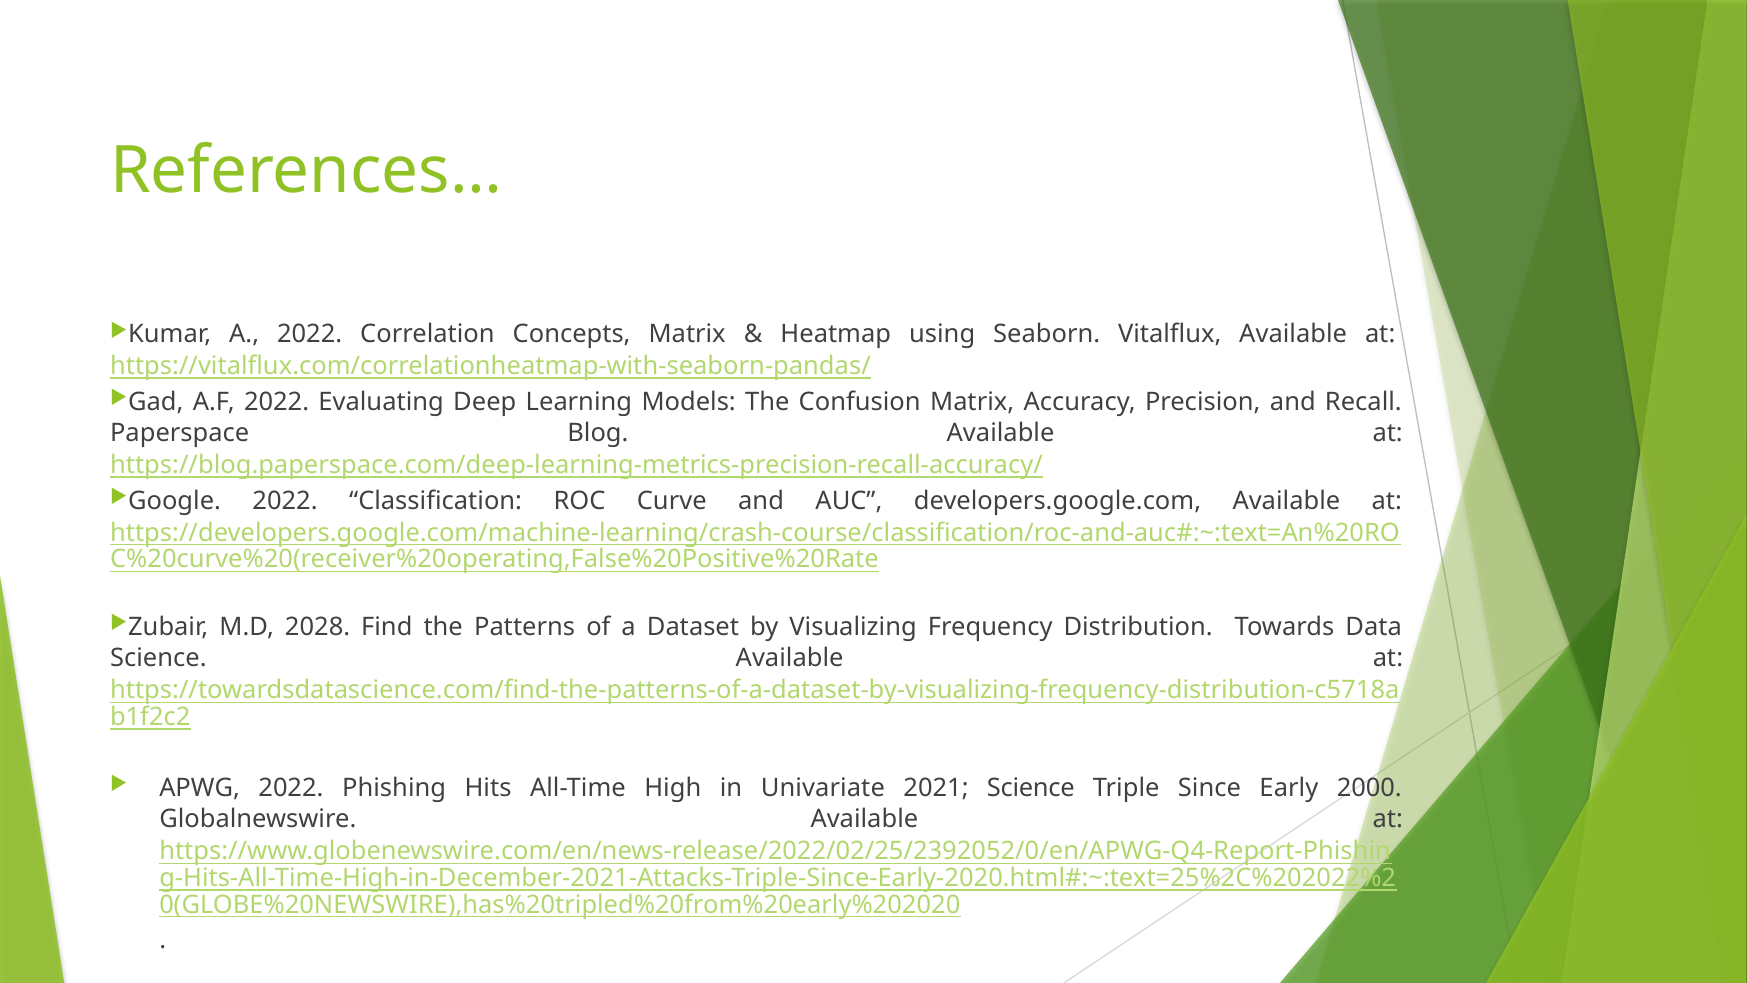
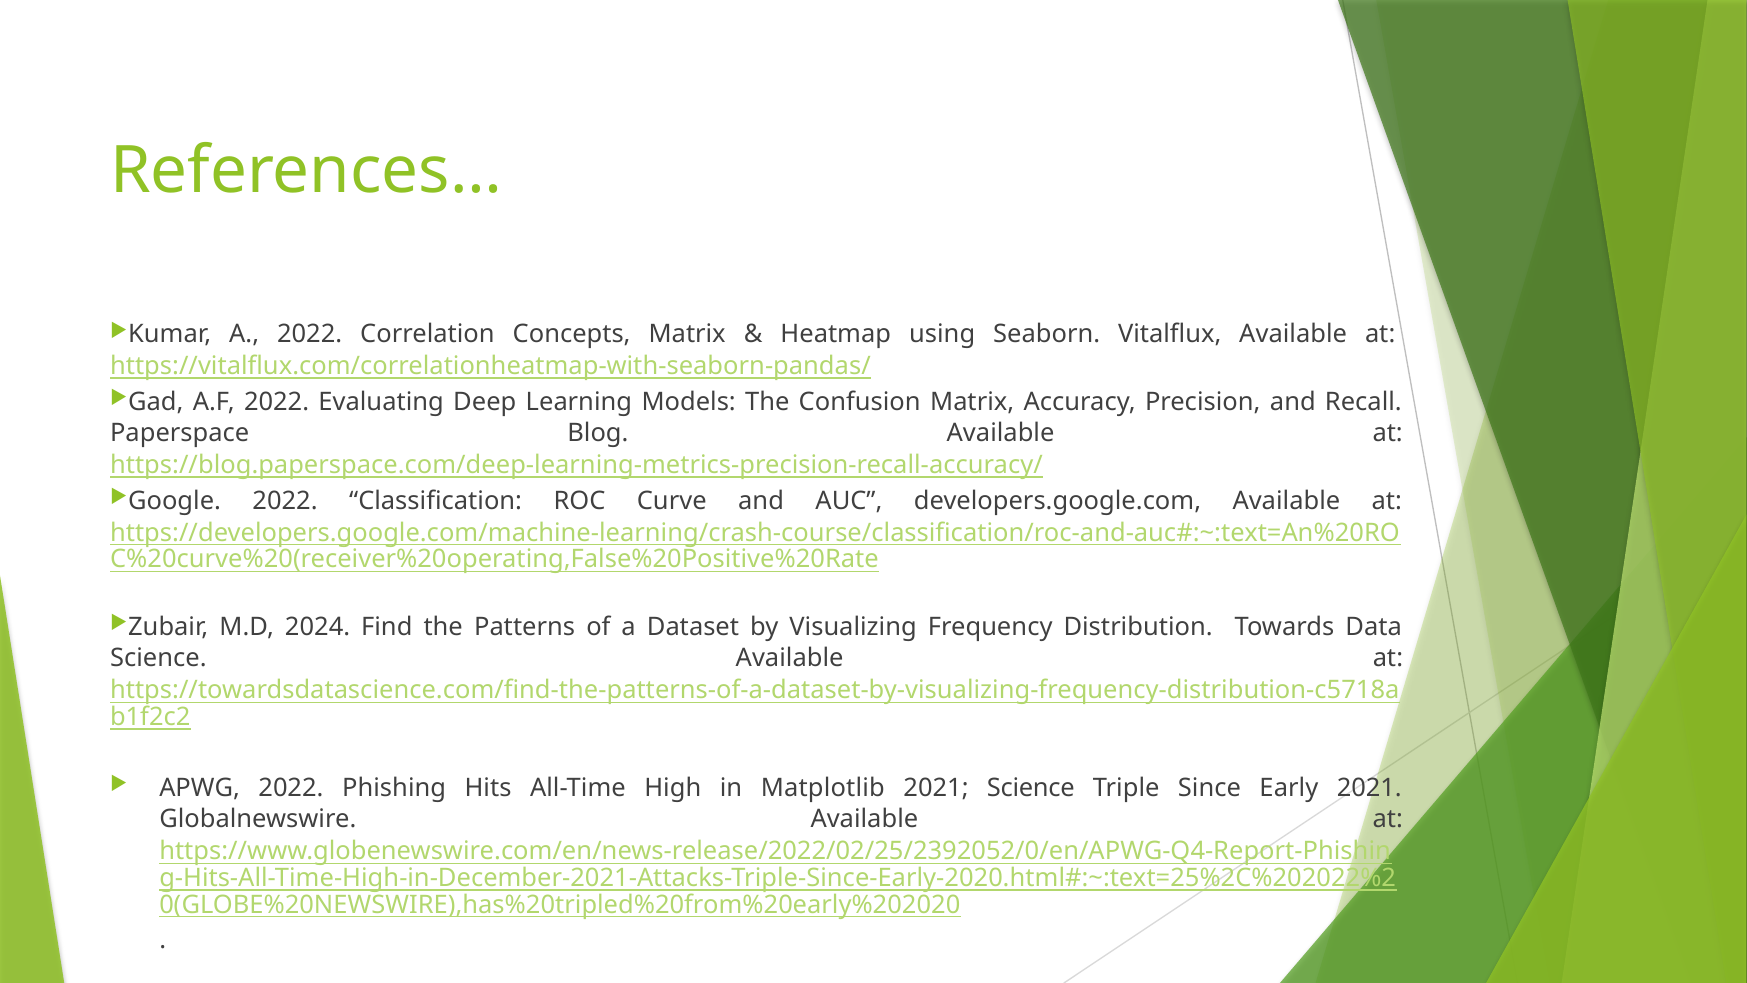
2028: 2028 -> 2024 (318, 627)
Univariate: Univariate -> Matplotlib (823, 788)
Early 2000: 2000 -> 2021 (1369, 788)
